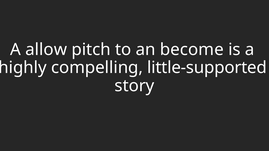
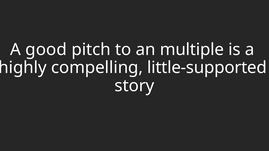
allow: allow -> good (46, 50)
become: become -> multiple (192, 50)
